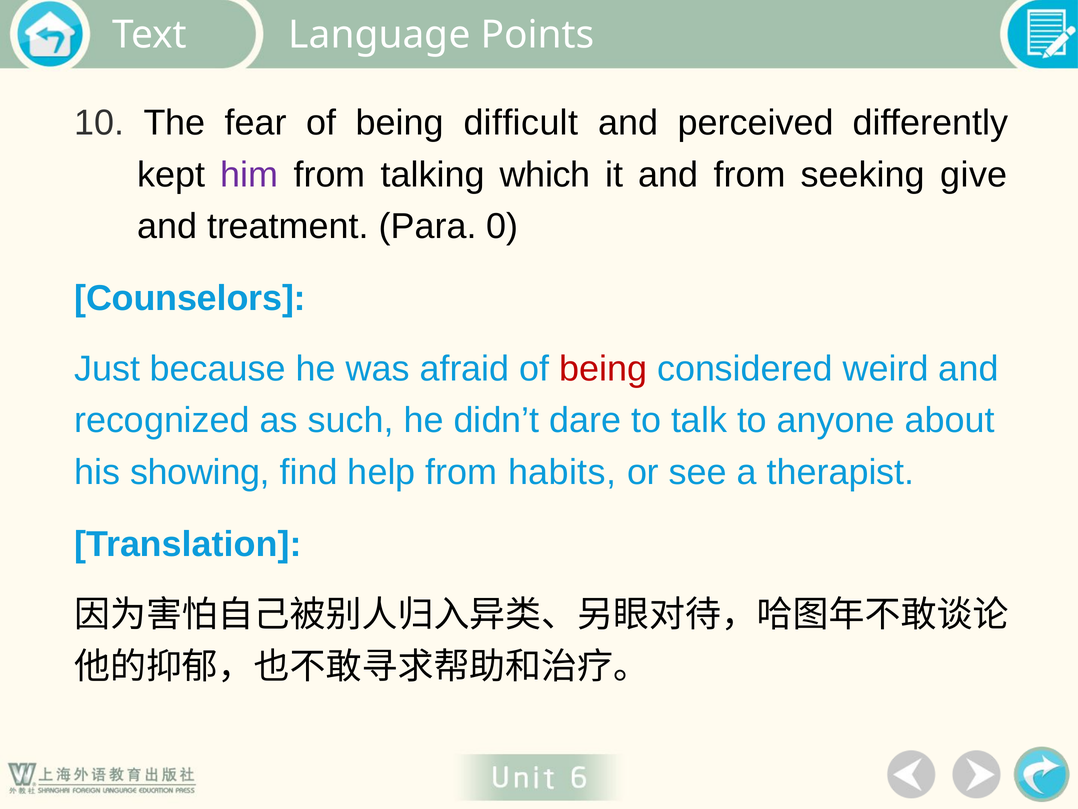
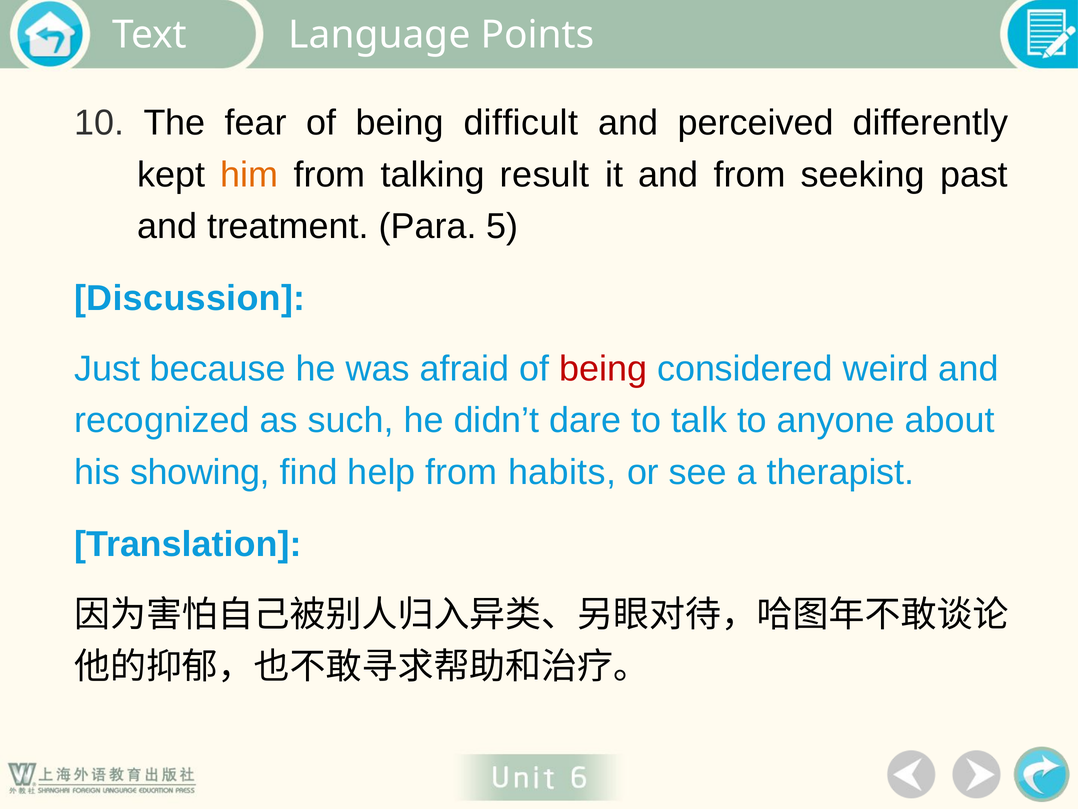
him colour: purple -> orange (249, 175)
which: which -> result (545, 175)
give: give -> past (974, 175)
0: 0 -> 5 (502, 226)
Counselors: Counselors -> Discussion (190, 298)
